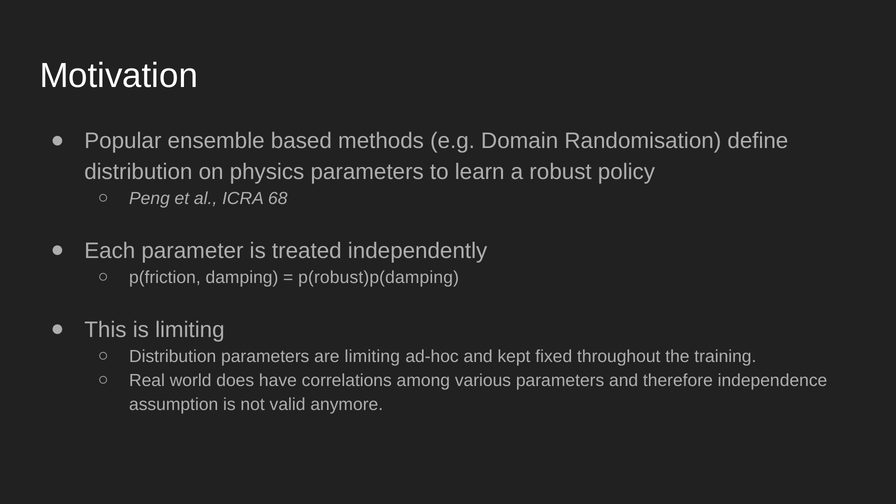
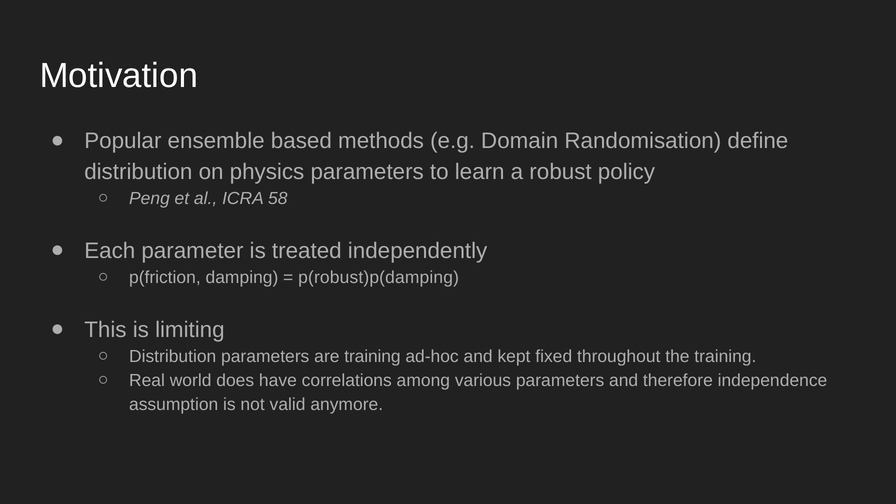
68: 68 -> 58 (278, 198)
are limiting: limiting -> training (372, 356)
